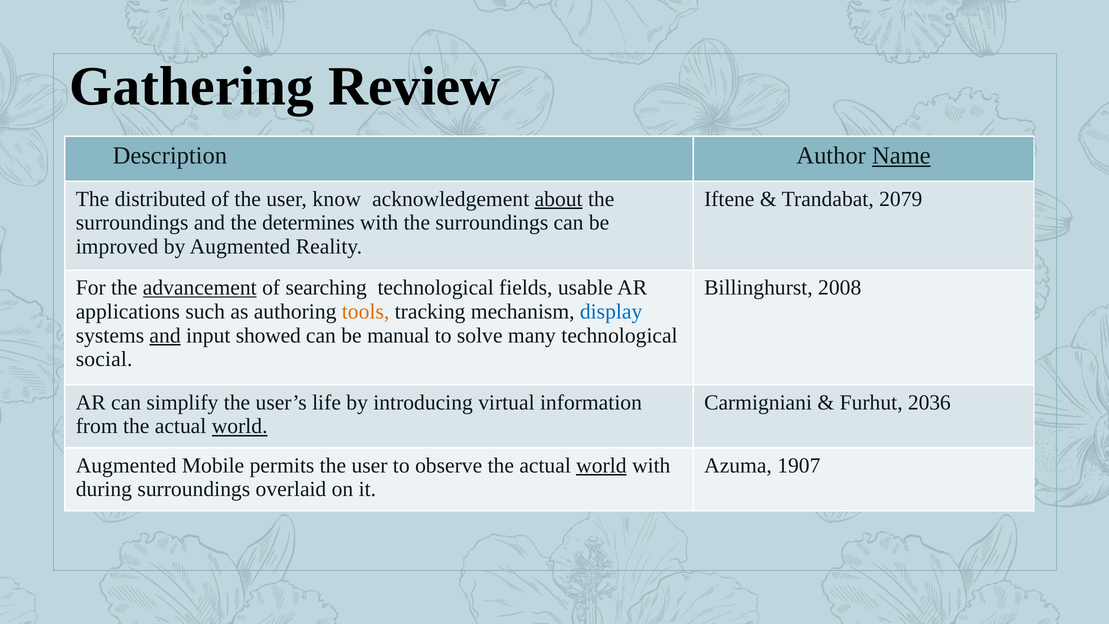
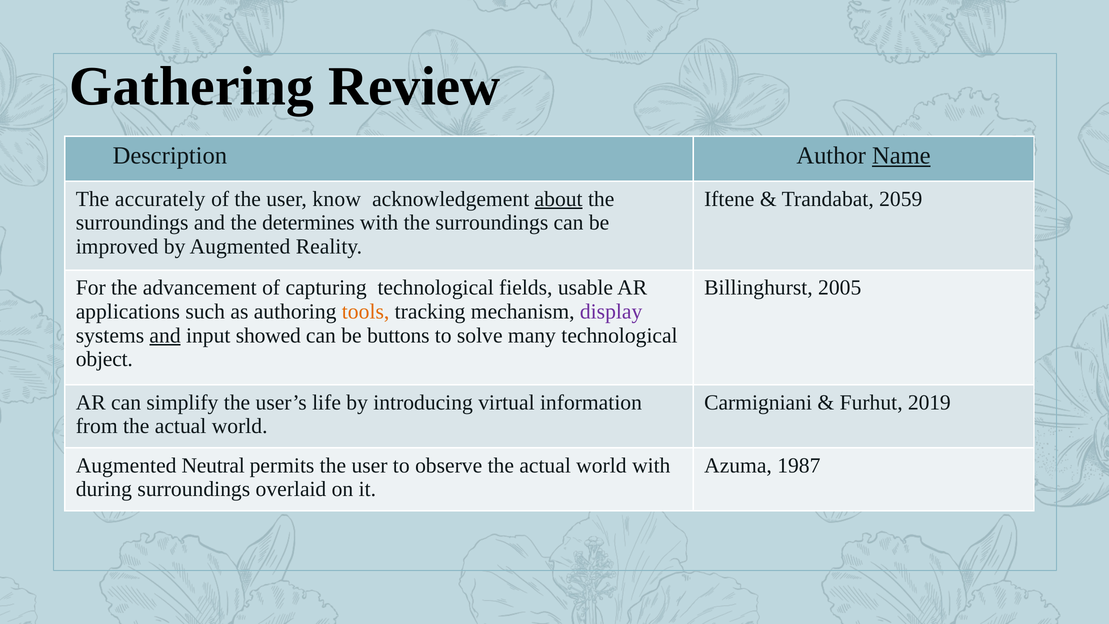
distributed: distributed -> accurately (160, 199)
2079: 2079 -> 2059 (901, 199)
advancement underline: present -> none (200, 288)
searching: searching -> capturing (326, 288)
2008: 2008 -> 2005 (840, 288)
display colour: blue -> purple (611, 312)
manual: manual -> buttons (398, 335)
social: social -> object (104, 359)
2036: 2036 -> 2019 (929, 402)
world underline: present -> none (240, 426)
Mobile: Mobile -> Neutral (213, 465)
world underline: present -> none (601, 465)
1907: 1907 -> 1987 (799, 465)
